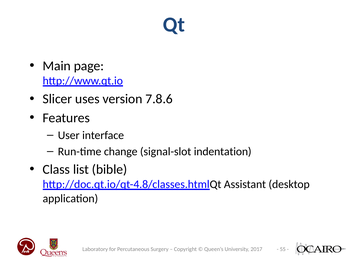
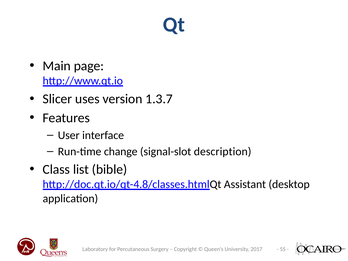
7.8.6: 7.8.6 -> 1.3.7 (159, 99)
indentation: indentation -> description (223, 151)
